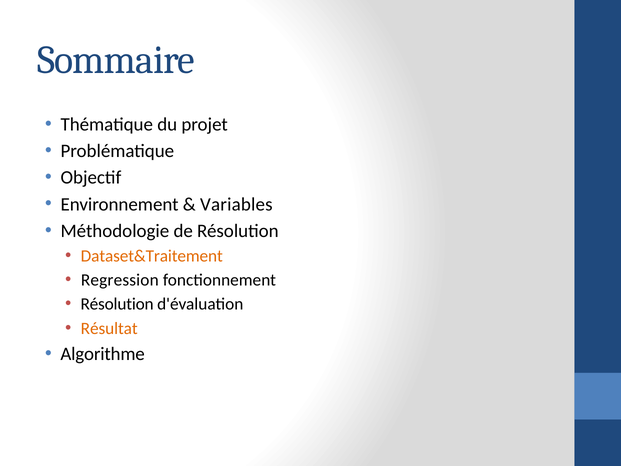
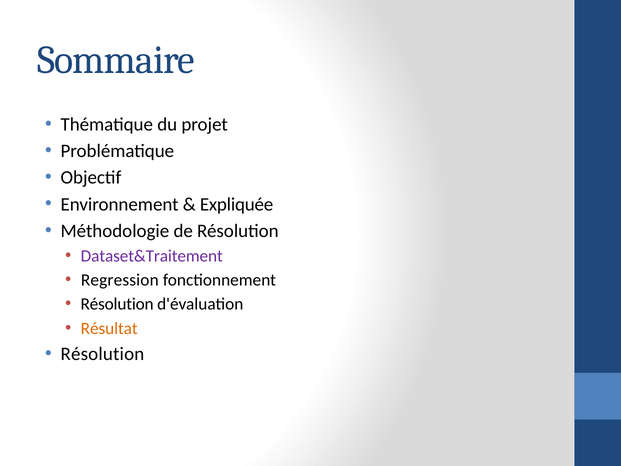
Variables: Variables -> Expliquée (237, 204)
Dataset&Traitement colour: orange -> purple (152, 256)
Algorithme: Algorithme -> Résolution (102, 354)
